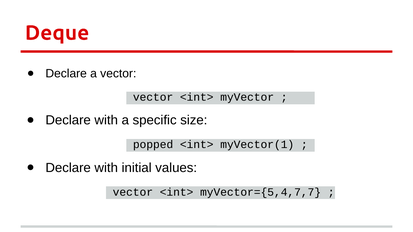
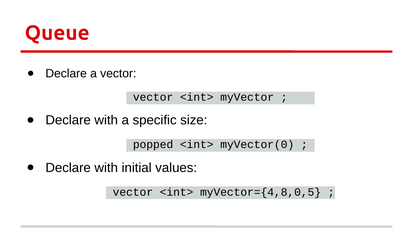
Deque: Deque -> Queue (57, 33)
myVector(1: myVector(1 -> myVector(0 (257, 145)
myVector={5,4,7,7: myVector={5,4,7,7 -> myVector={4,8,0,5 (261, 192)
